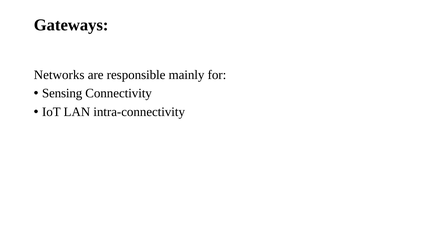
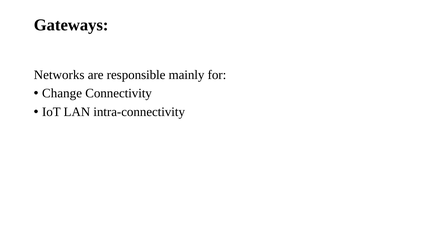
Sensing: Sensing -> Change (62, 93)
